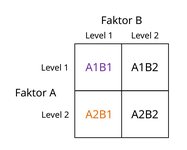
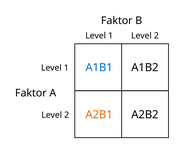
A1B1 colour: purple -> blue (99, 67)
